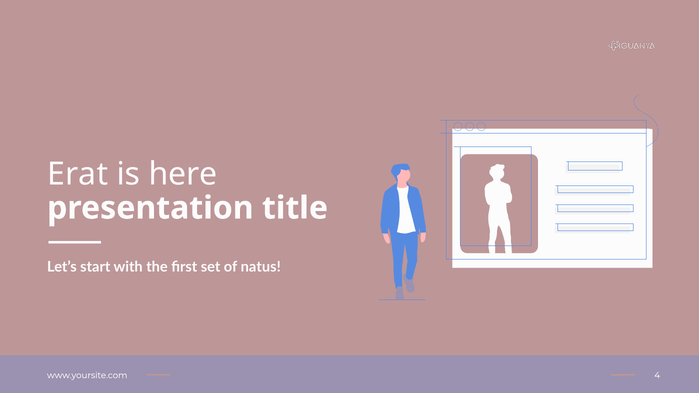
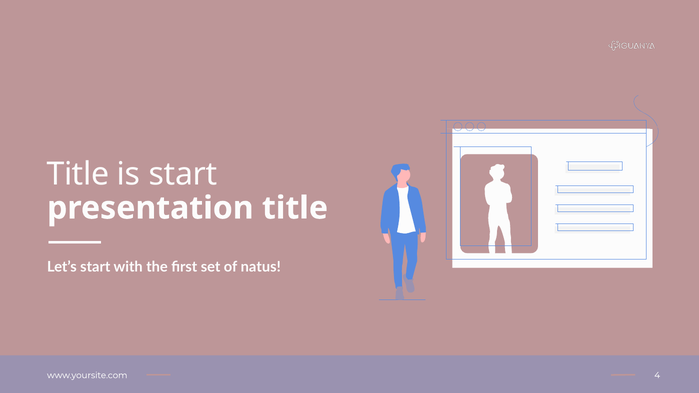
Erat: Erat -> Title (78, 174)
is here: here -> start (183, 174)
